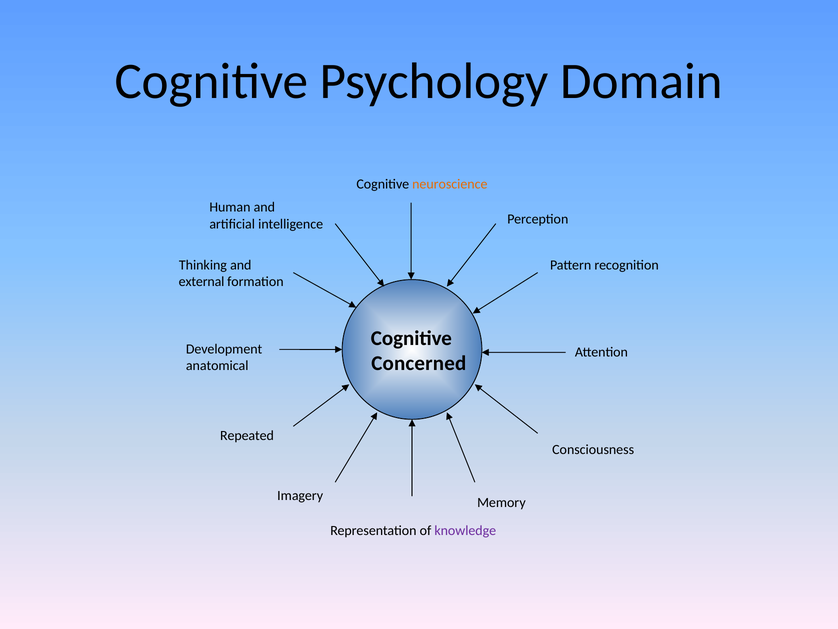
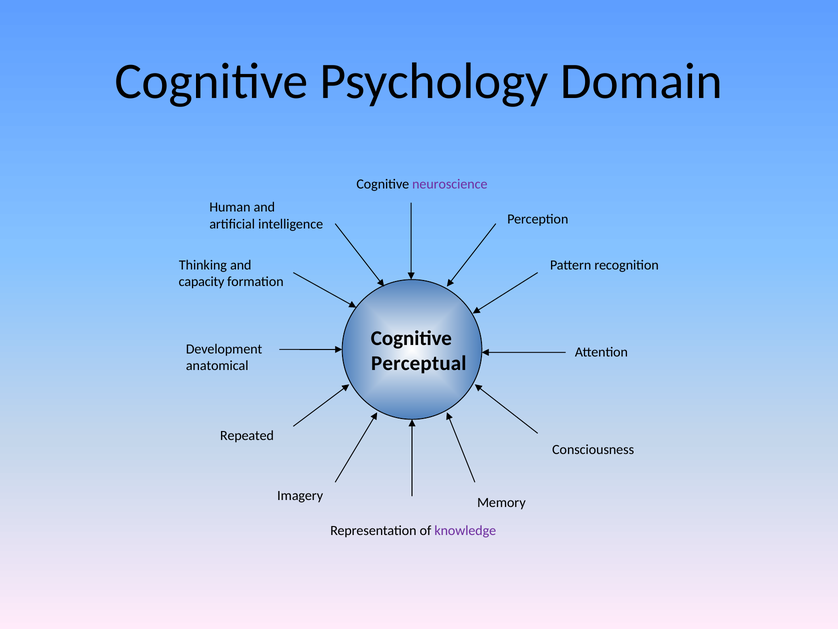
neuroscience colour: orange -> purple (450, 184)
external: external -> capacity (202, 282)
Concerned: Concerned -> Perceptual (419, 363)
